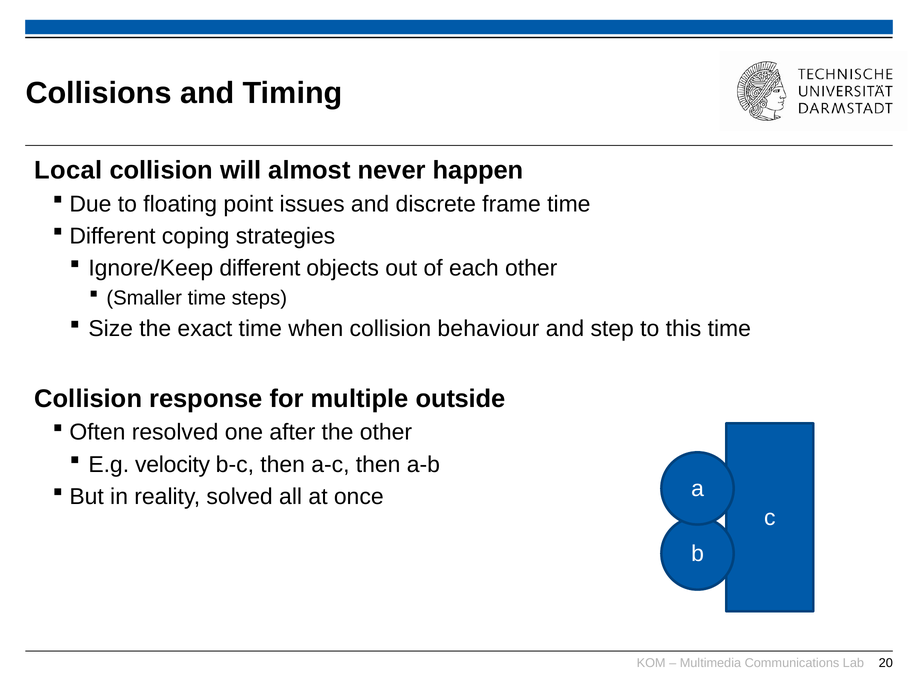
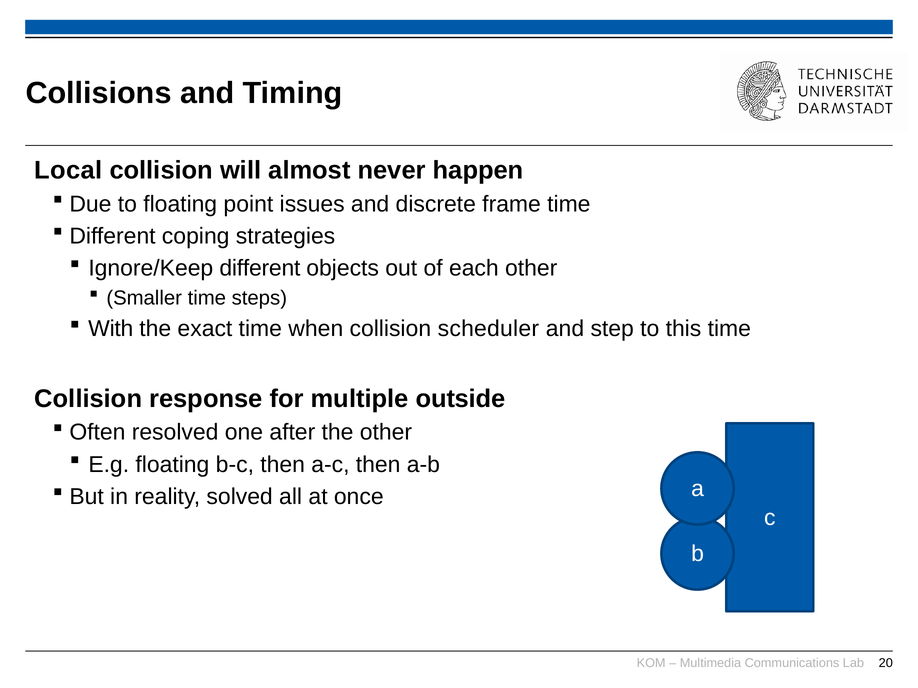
Size: Size -> With (111, 329)
behaviour: behaviour -> scheduler (488, 329)
E.g velocity: velocity -> floating (172, 465)
